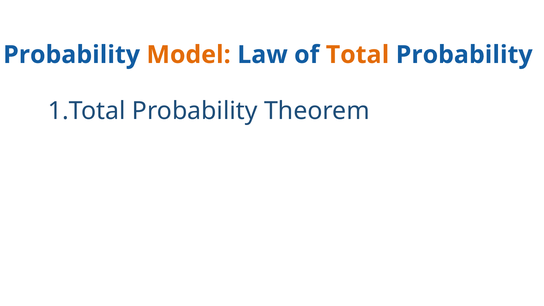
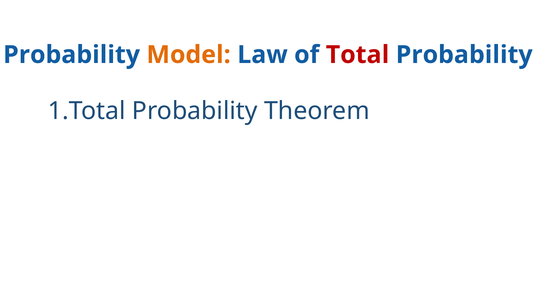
Total colour: orange -> red (358, 55)
